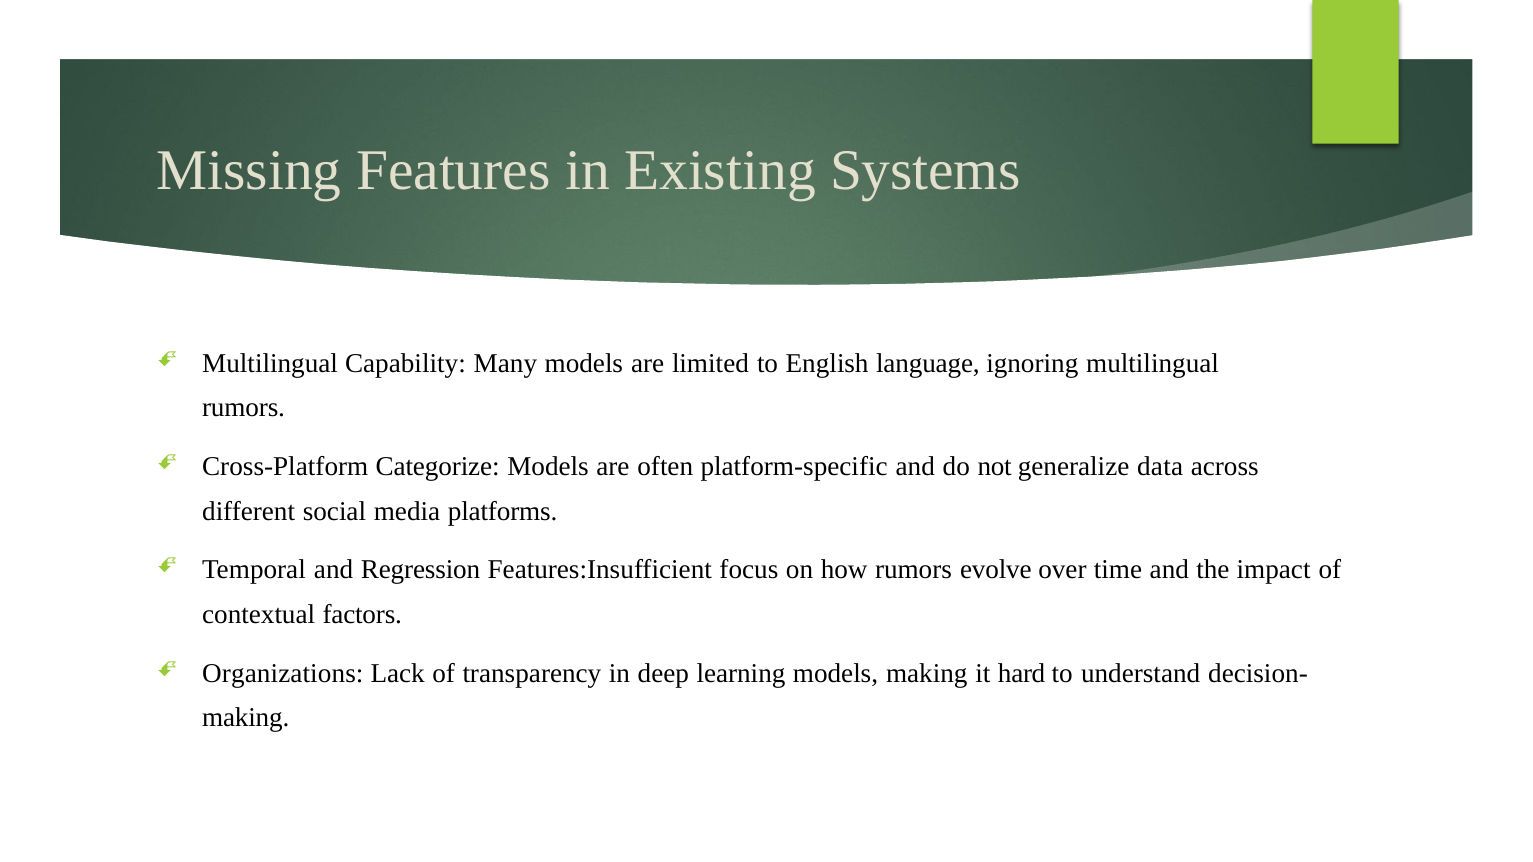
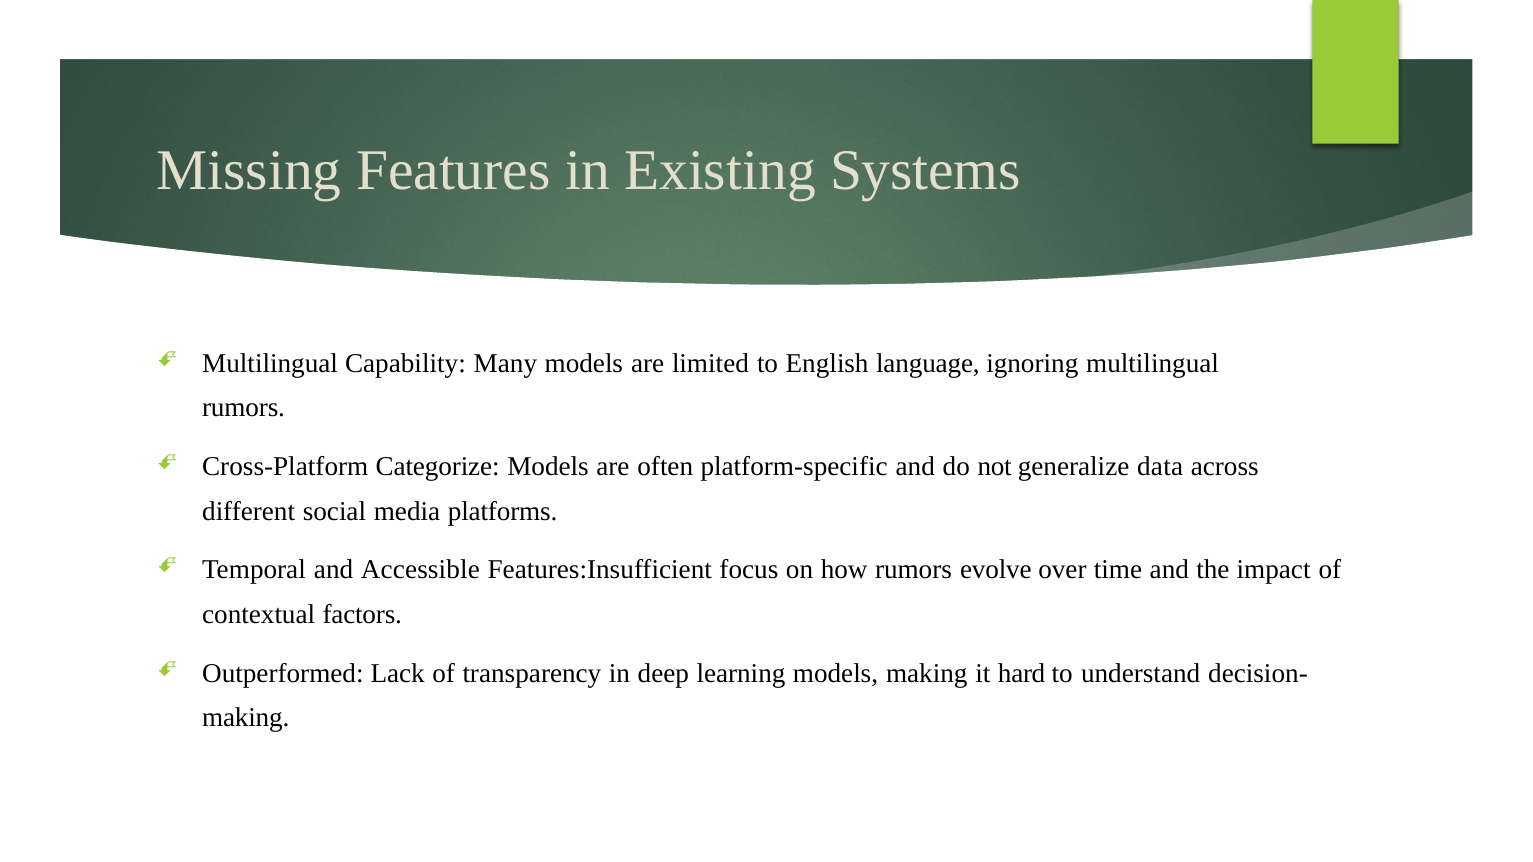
Regression: Regression -> Accessible (420, 570)
Organizations: Organizations -> Outperformed (283, 674)
